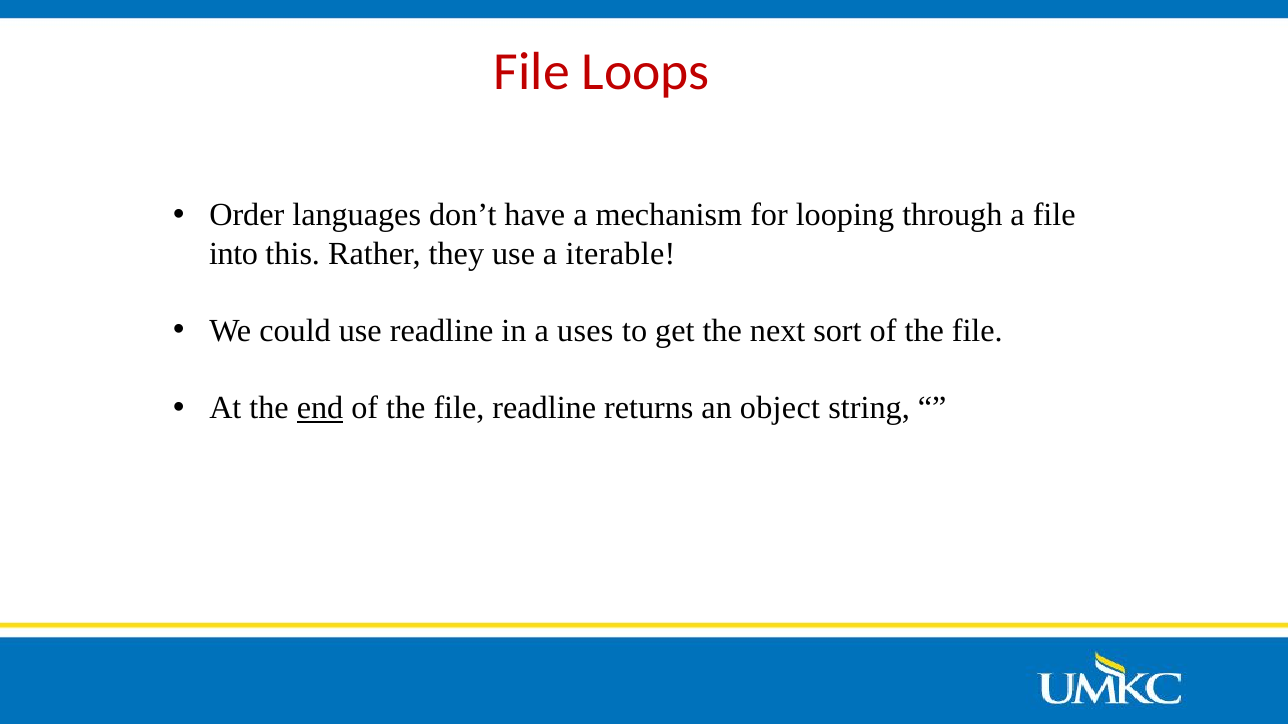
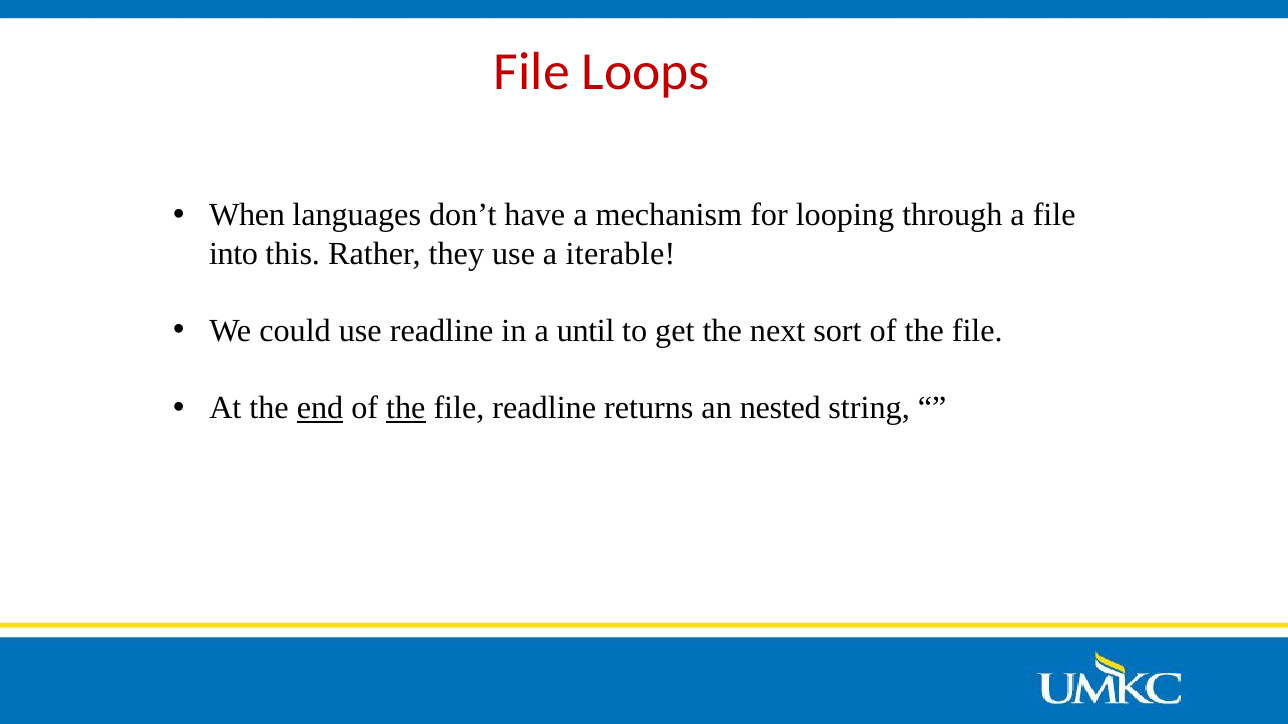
Order: Order -> When (247, 215)
uses: uses -> until (586, 331)
the underline: none -> present (406, 409)
object: object -> nested (780, 409)
